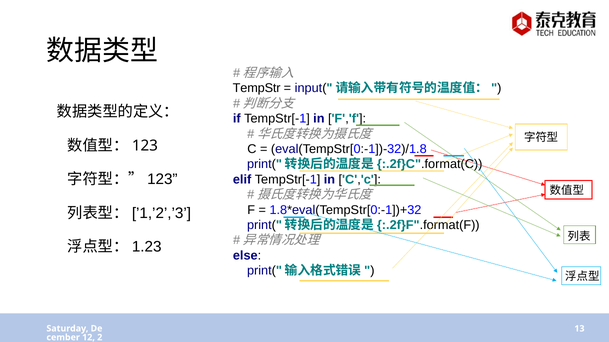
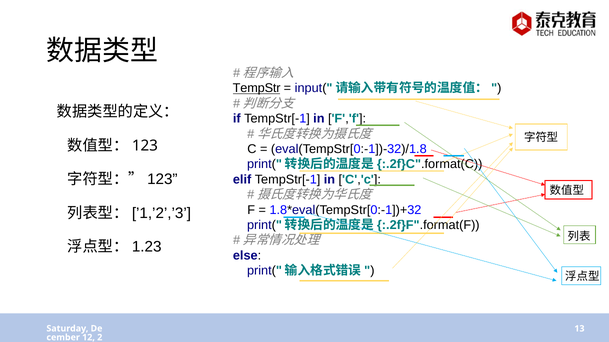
TempStr underline: none -> present (257, 88)
